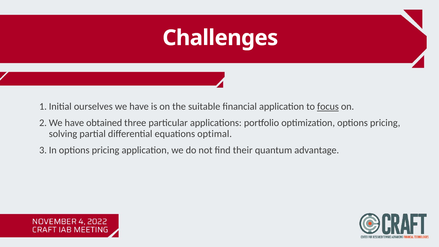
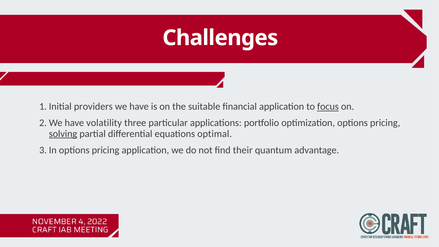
ourselves: ourselves -> providers (93, 107)
obtained: obtained -> volatility (104, 123)
solving underline: none -> present (63, 134)
